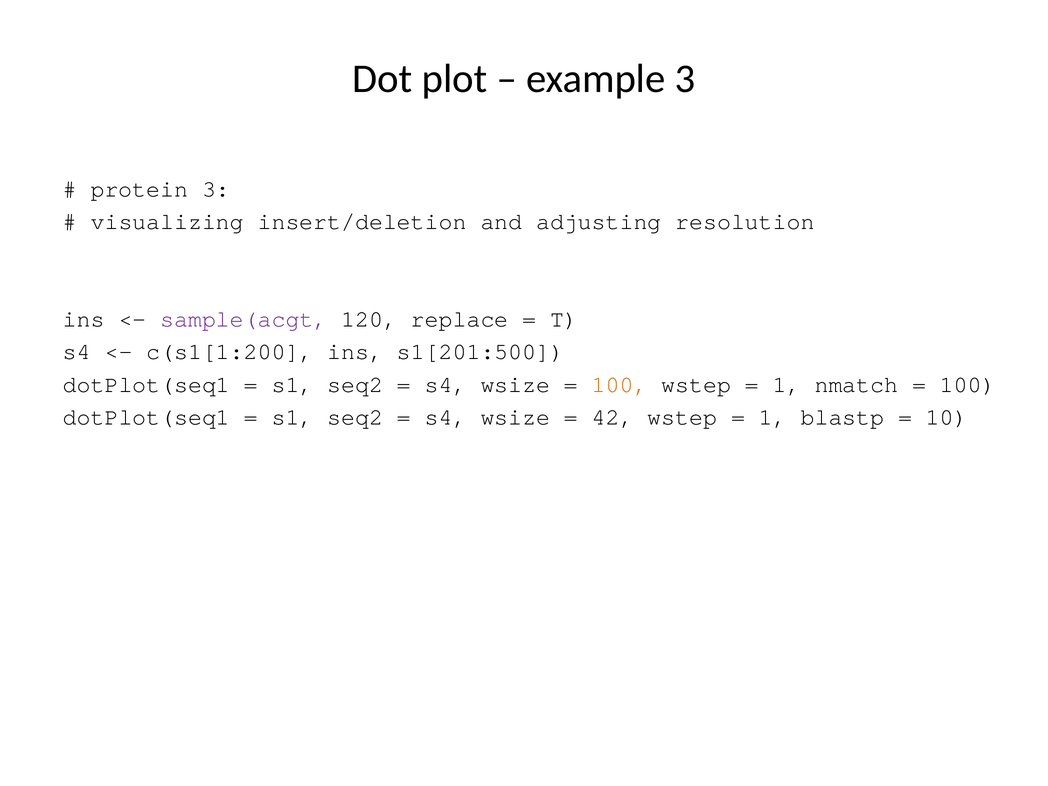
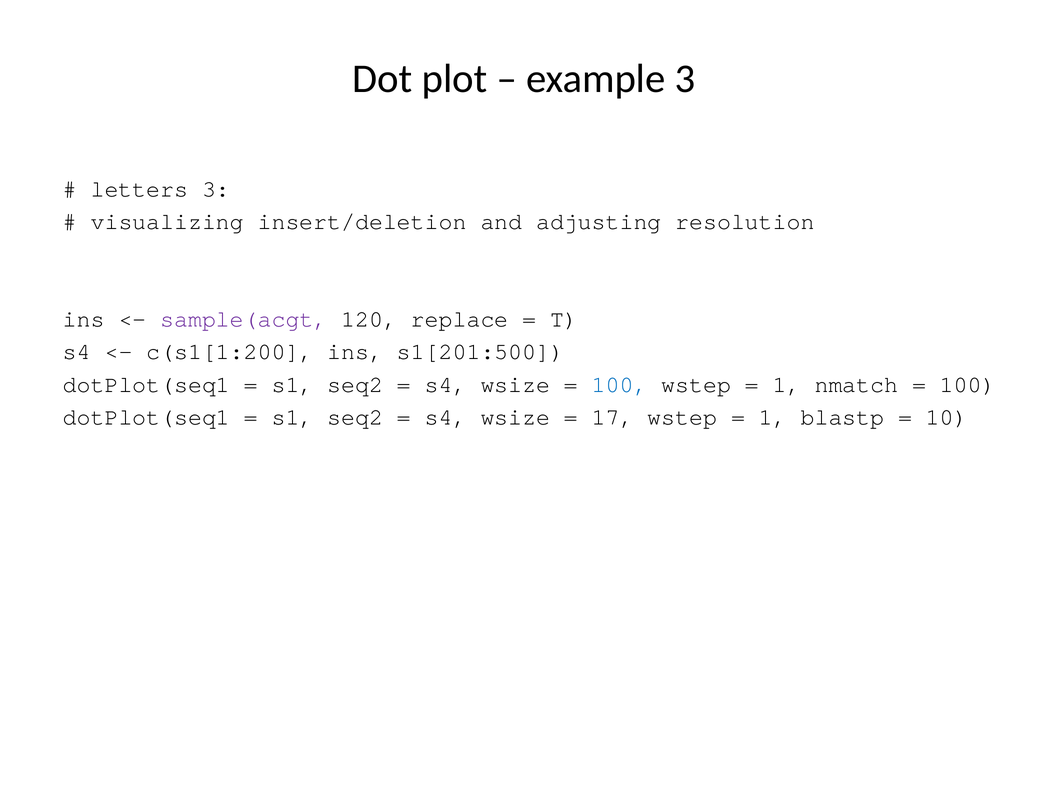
protein: protein -> letters (139, 189)
100 colour: orange -> blue (620, 384)
42: 42 -> 17 (613, 417)
